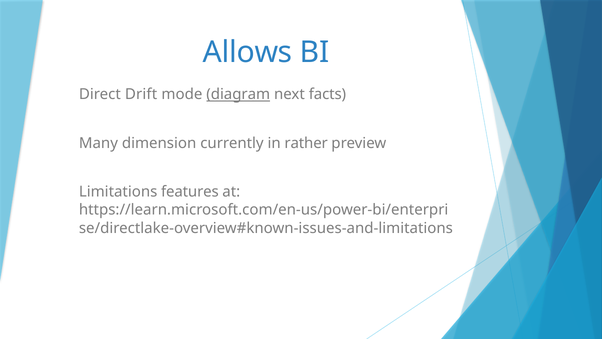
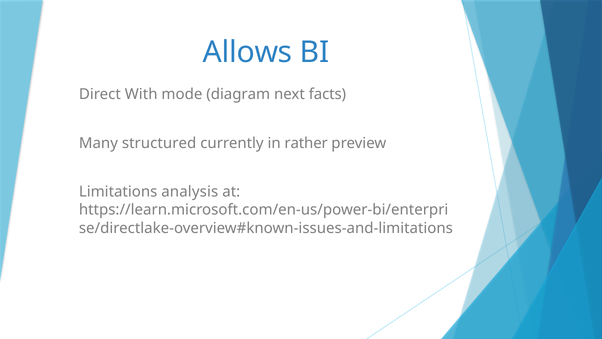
Drift: Drift -> With (141, 94)
diagram underline: present -> none (238, 94)
dimension: dimension -> structured (159, 143)
features: features -> analysis (190, 192)
